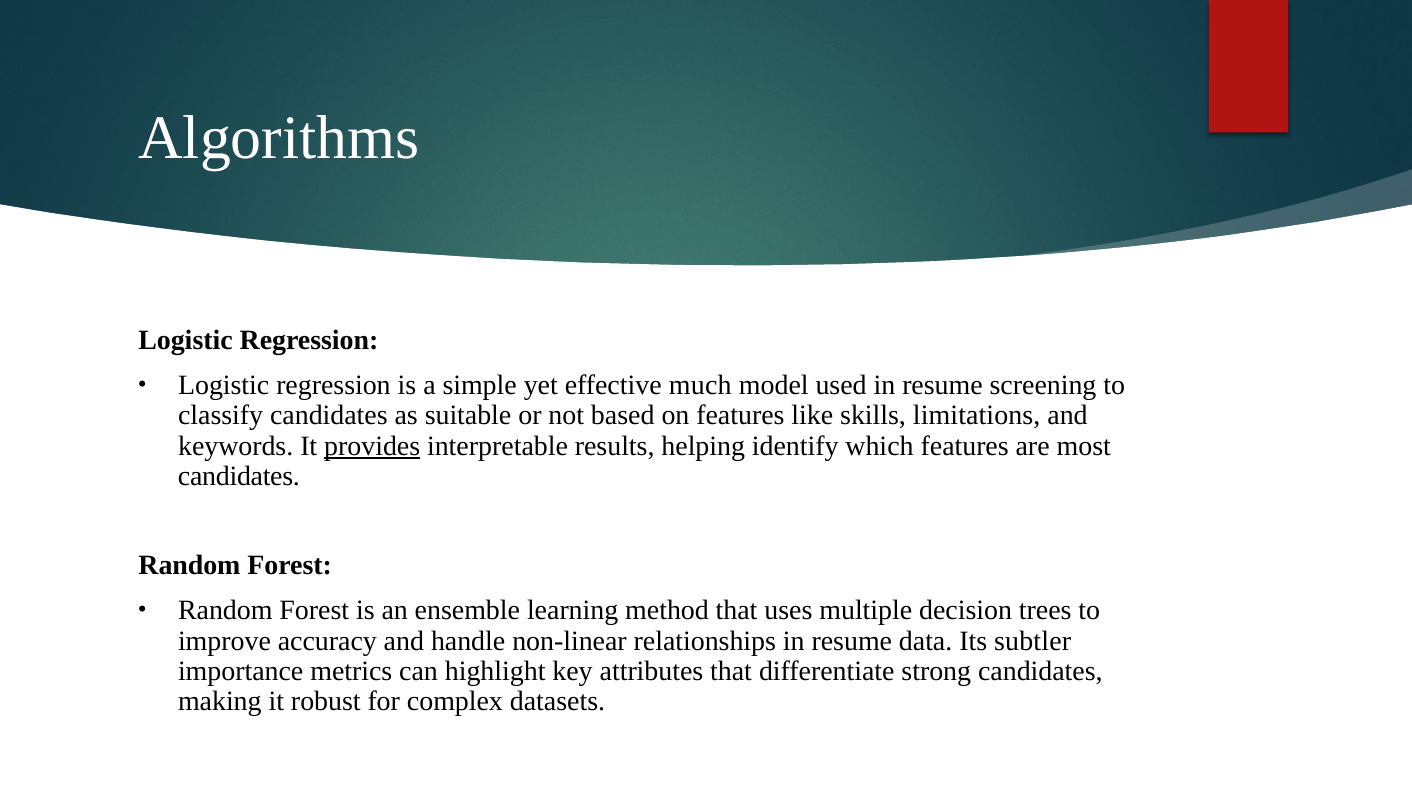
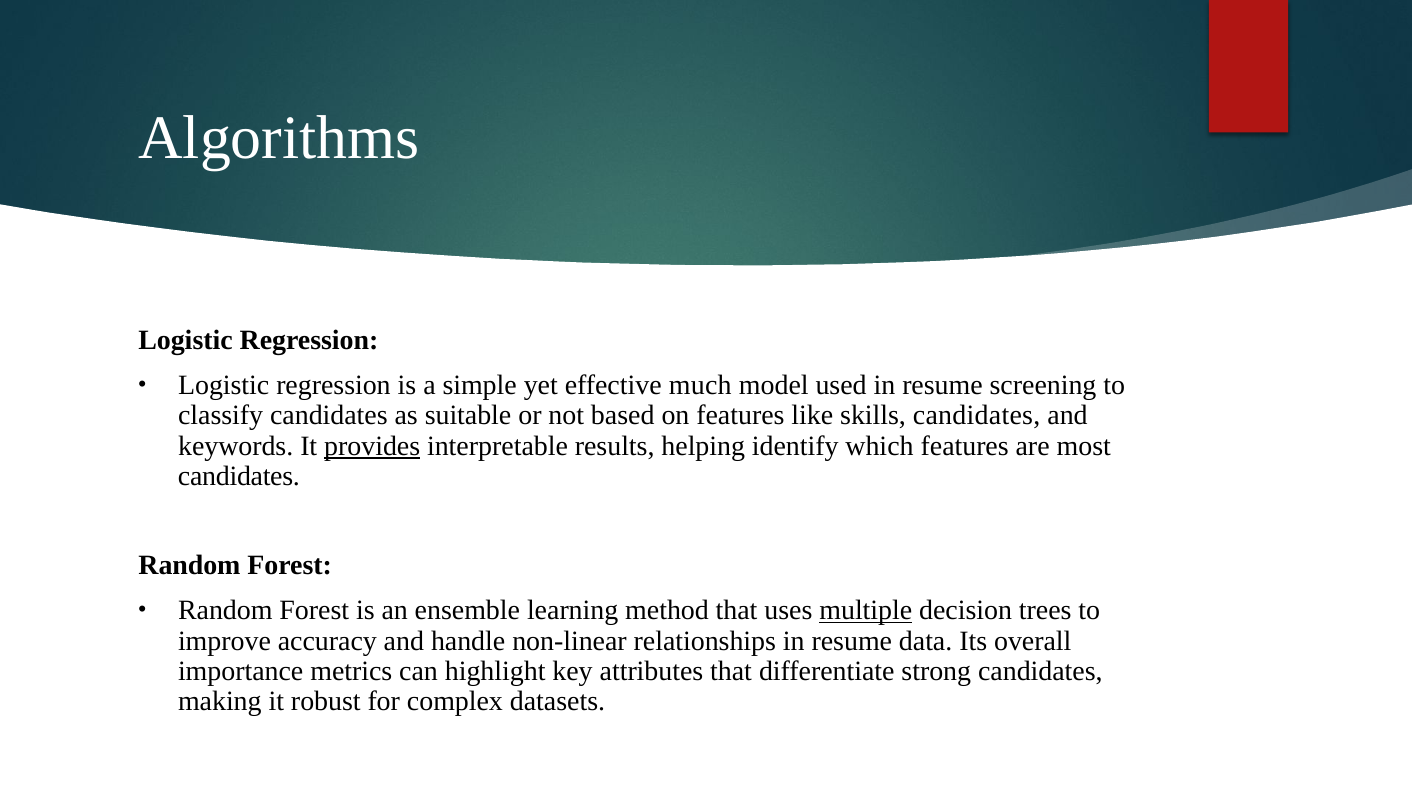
skills limitations: limitations -> candidates (977, 415)
multiple underline: none -> present (866, 610)
subtler: subtler -> overall (1033, 640)
